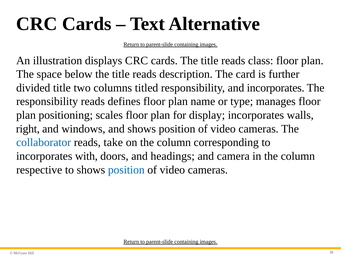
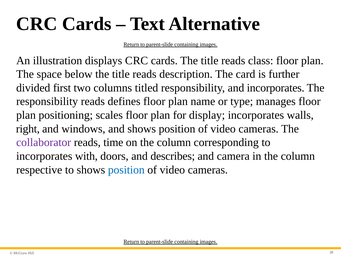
divided title: title -> first (62, 88)
collaborator colour: blue -> purple (44, 142)
take: take -> time (113, 142)
headings: headings -> describes (173, 156)
